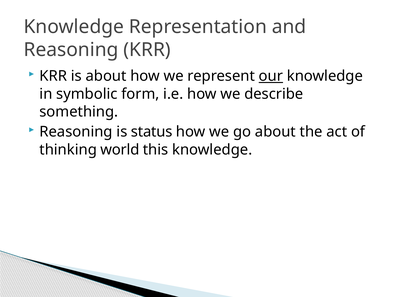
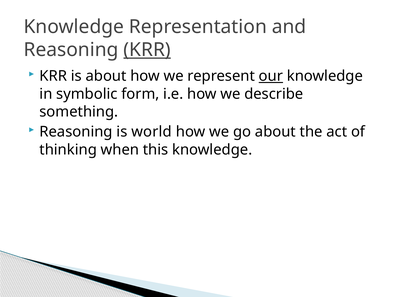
KRR underline: none -> present (147, 50)
status: status -> world (152, 131)
world: world -> when (120, 149)
